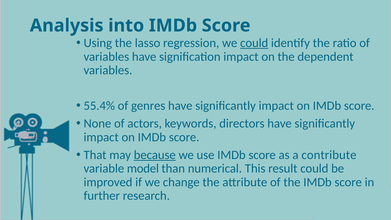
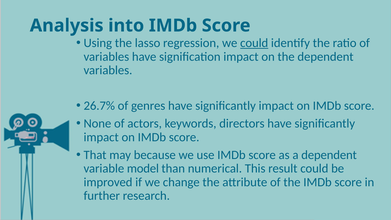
55.4%: 55.4% -> 26.7% (99, 106)
because underline: present -> none (155, 155)
a contribute: contribute -> dependent (329, 155)
